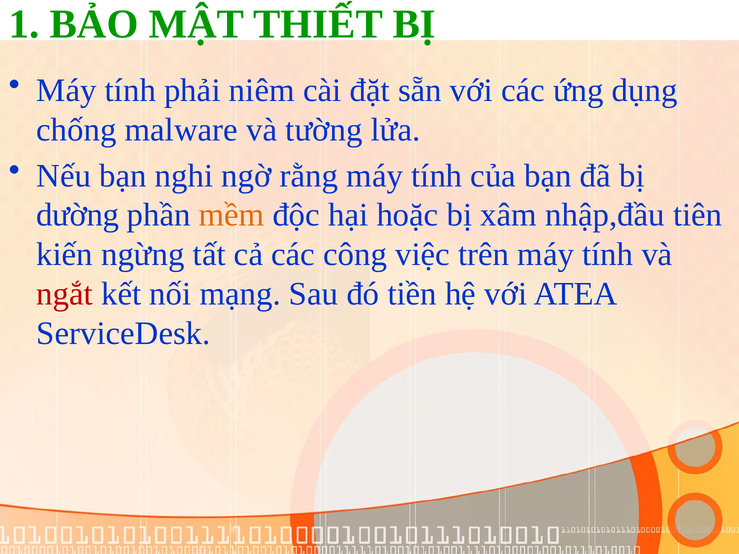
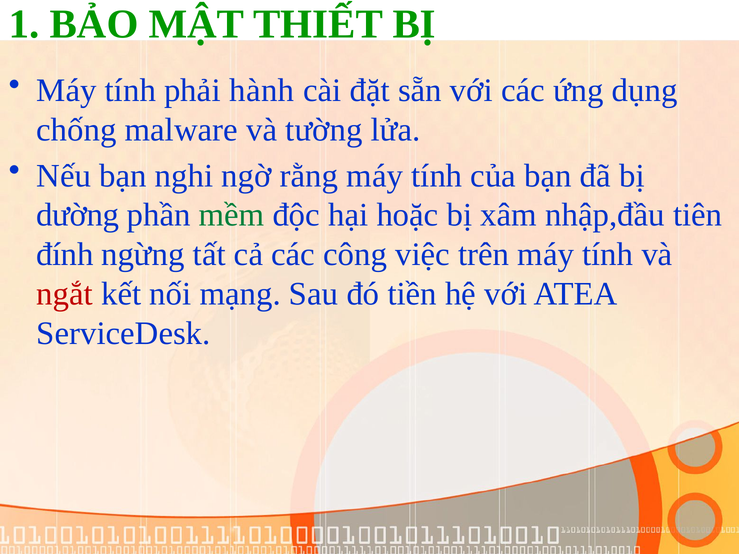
niêm: niêm -> hành (262, 90)
mềm colour: orange -> green (232, 215)
kiến: kiến -> đính (65, 255)
